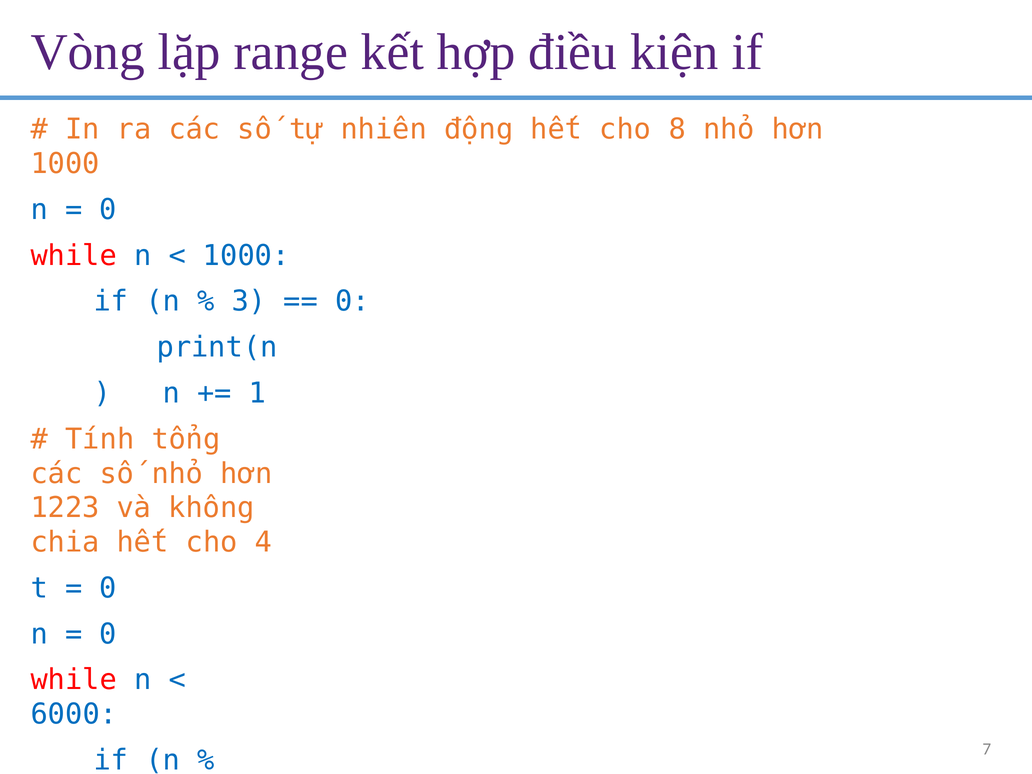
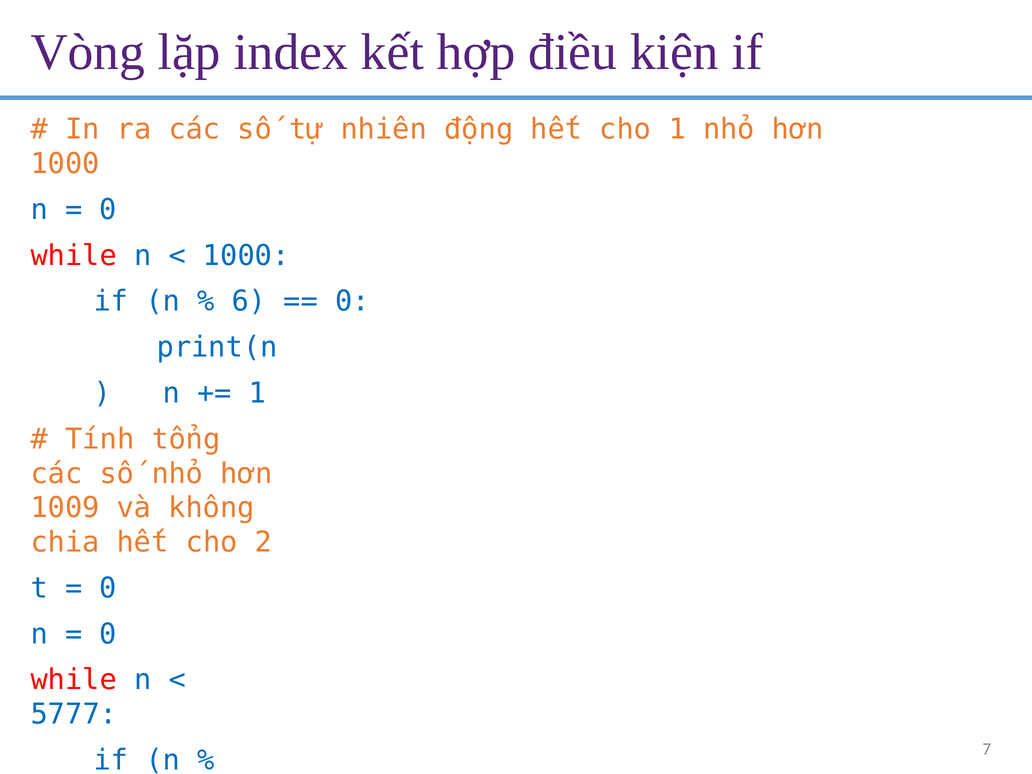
range: range -> index (291, 52)
cho 8: 8 -> 1 (677, 129)
3: 3 -> 6 (249, 302)
1223: 1223 -> 1009 (65, 508)
4: 4 -> 2 (264, 542)
6000: 6000 -> 5777 (74, 714)
